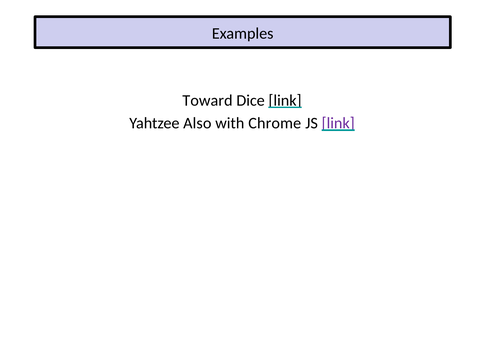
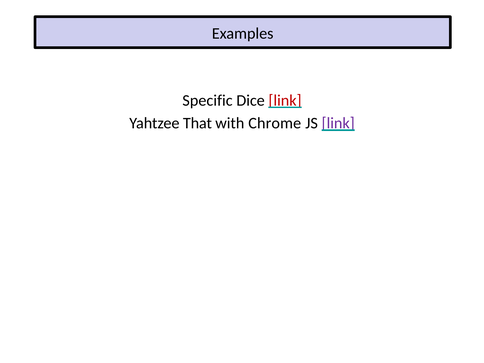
Toward: Toward -> Specific (208, 100)
link colour: black -> red (285, 100)
Also: Also -> That (197, 123)
